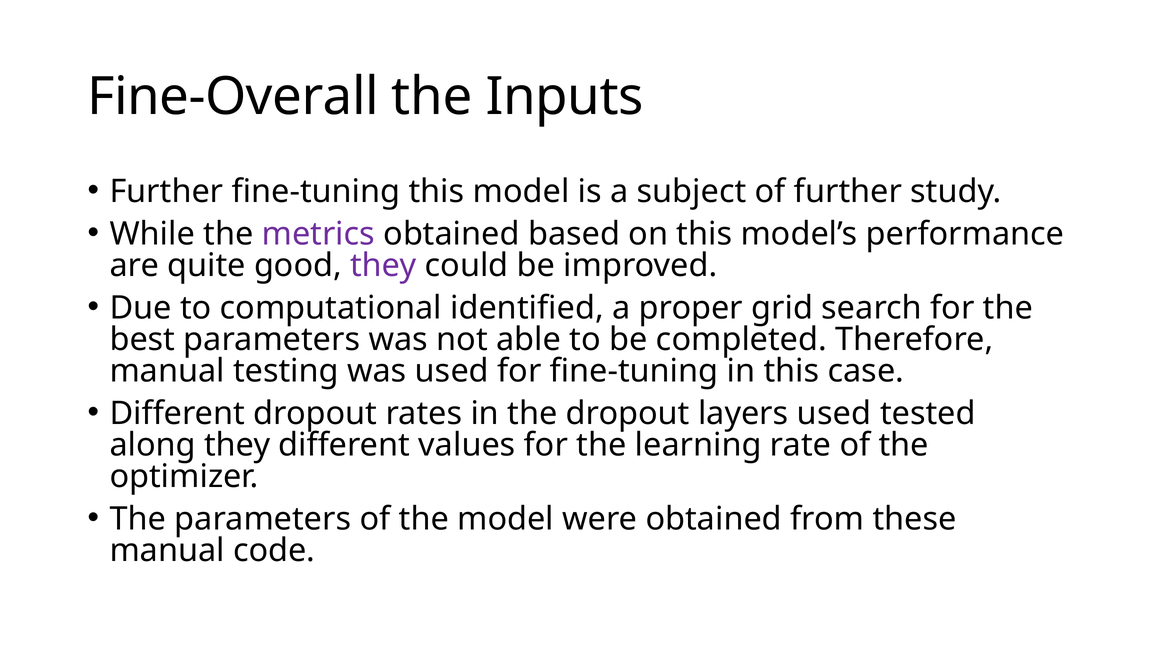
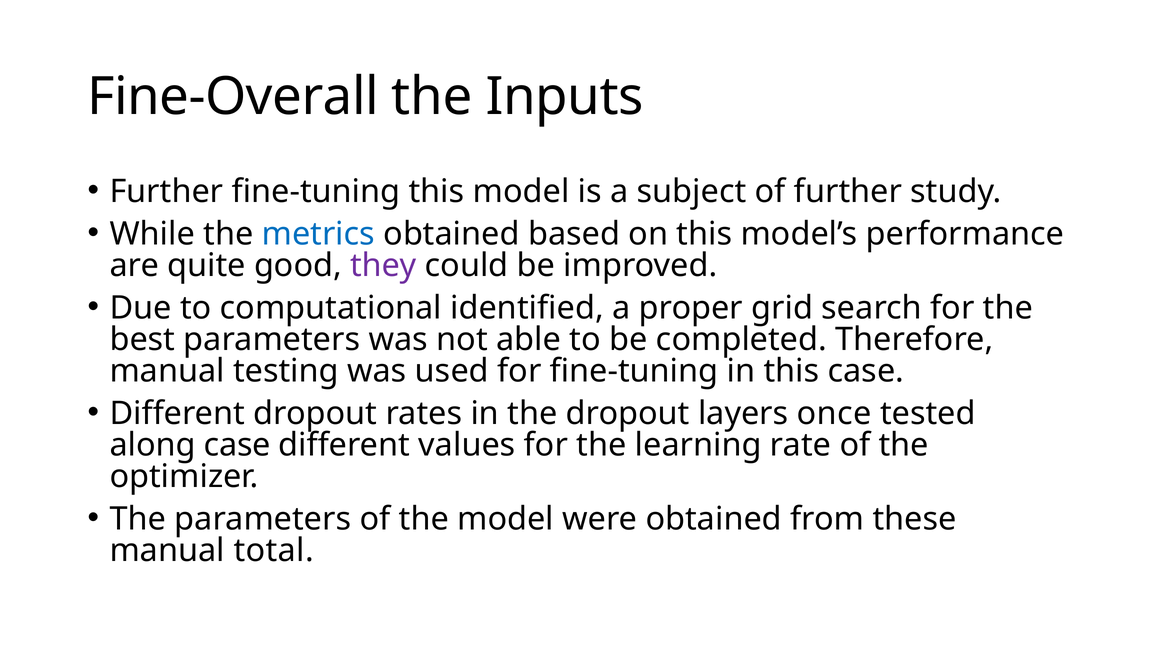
metrics colour: purple -> blue (318, 234)
layers used: used -> once (834, 414)
along they: they -> case (237, 445)
code: code -> total (274, 551)
